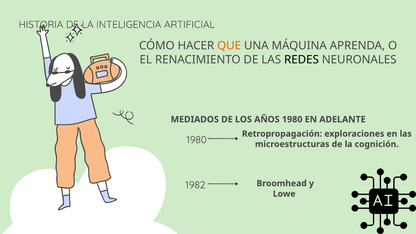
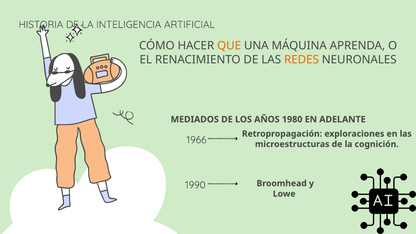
REDES colour: black -> orange (301, 60)
1980: 1980 -> 1966 (196, 140)
1982: 1982 -> 1990 (195, 185)
